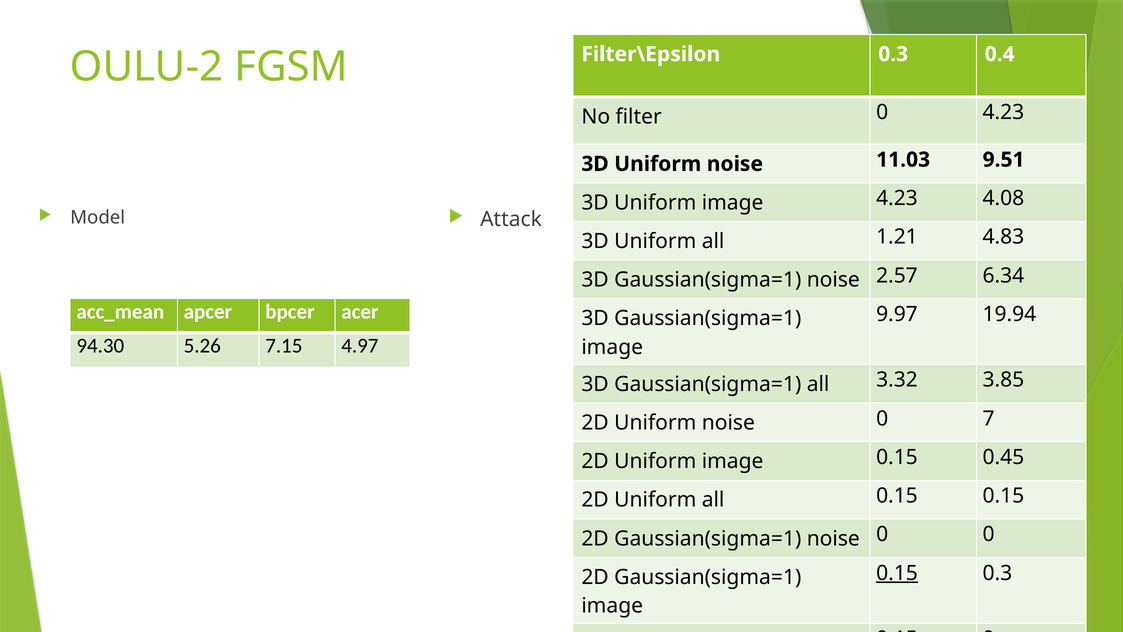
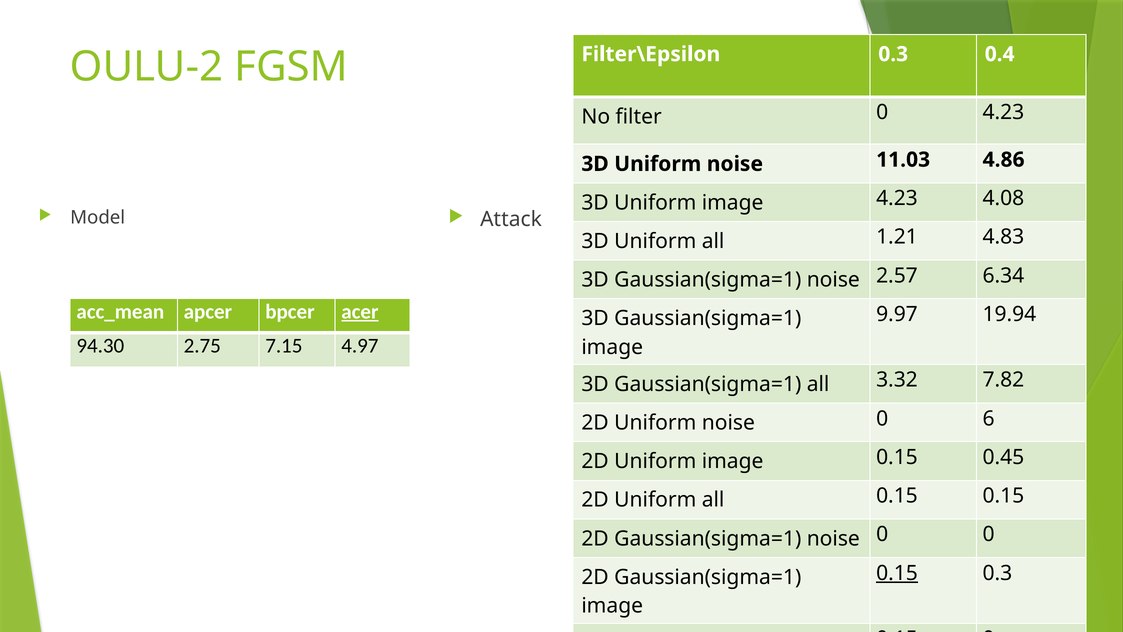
9.51: 9.51 -> 4.86 (1004, 160)
acer underline: none -> present (360, 312)
5.26: 5.26 -> 2.75 (202, 346)
3.85: 3.85 -> 7.82 (1003, 380)
7: 7 -> 6 (989, 418)
